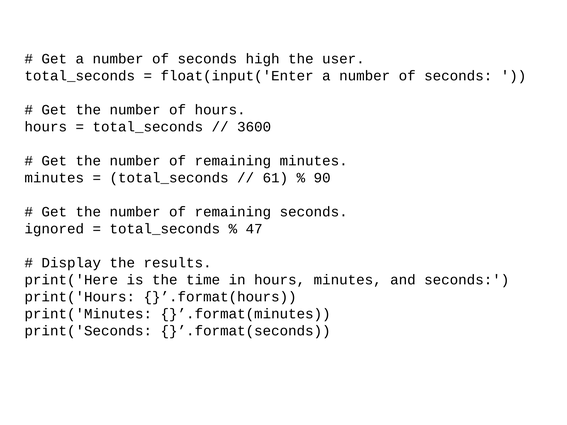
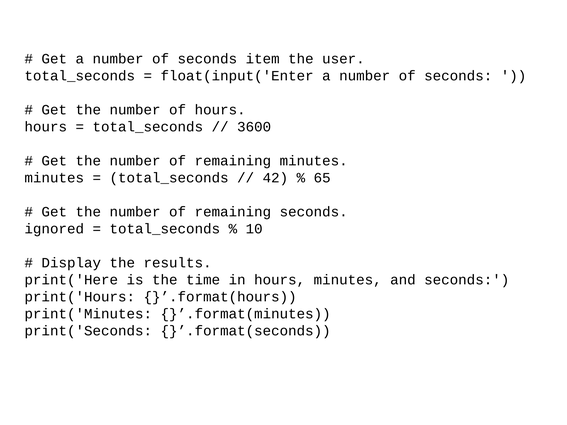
high: high -> item (263, 59)
61: 61 -> 42 (275, 178)
90: 90 -> 65 (322, 178)
47: 47 -> 10 (254, 229)
